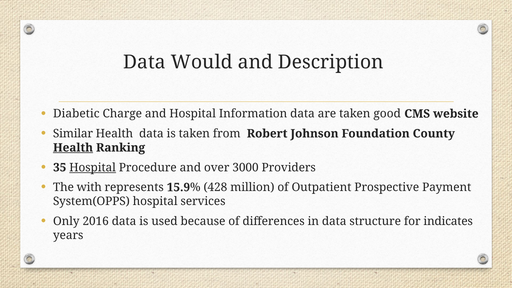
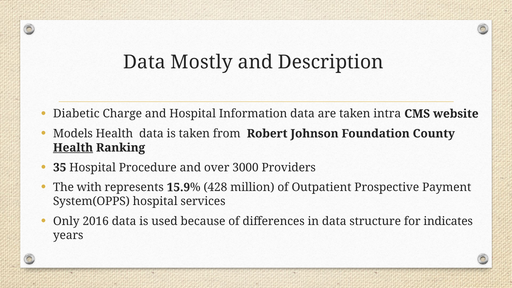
Would: Would -> Mostly (202, 62)
good: good -> intra (387, 114)
Similar: Similar -> Models (73, 134)
Hospital underline: present -> none (93, 168)
